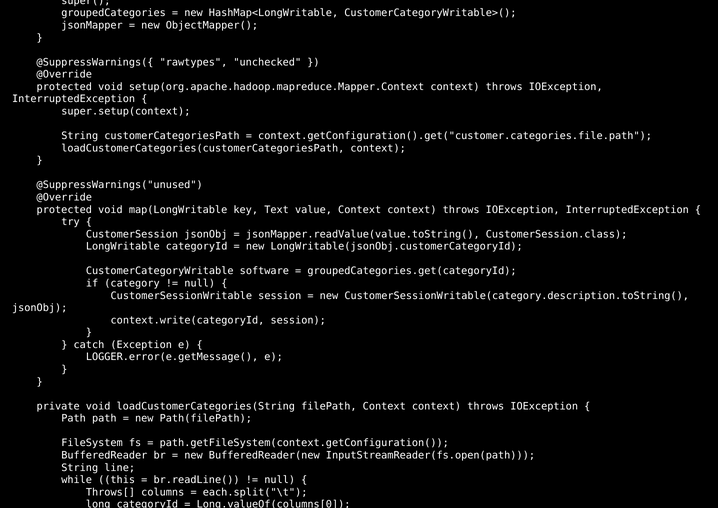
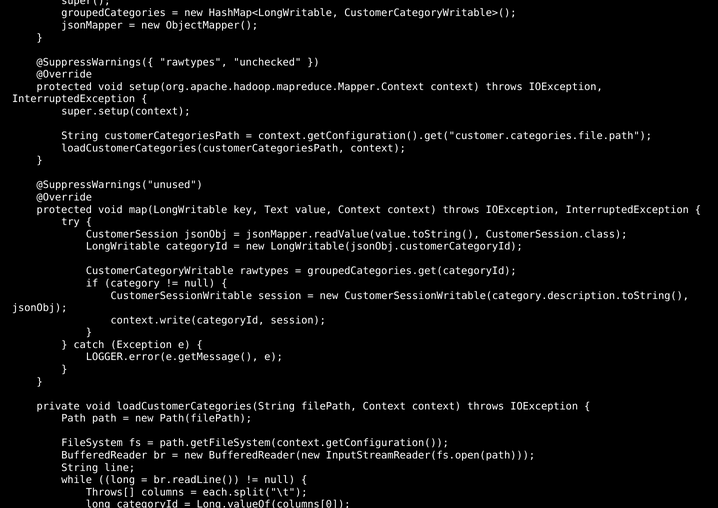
CustomerCategoryWritable software: software -> rawtypes (264, 271)
while this: this -> long (117, 480)
